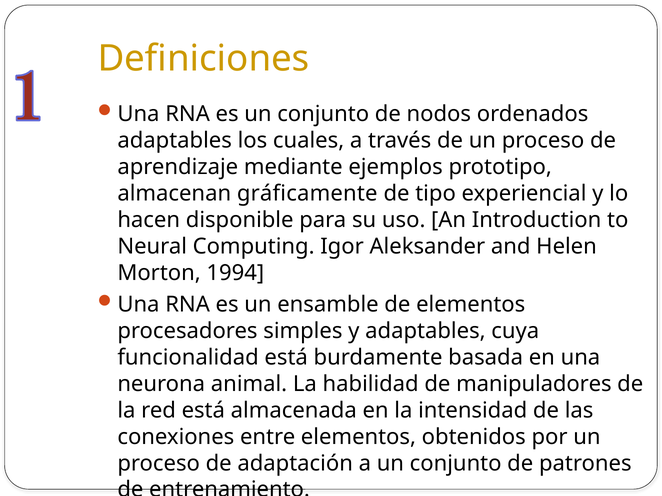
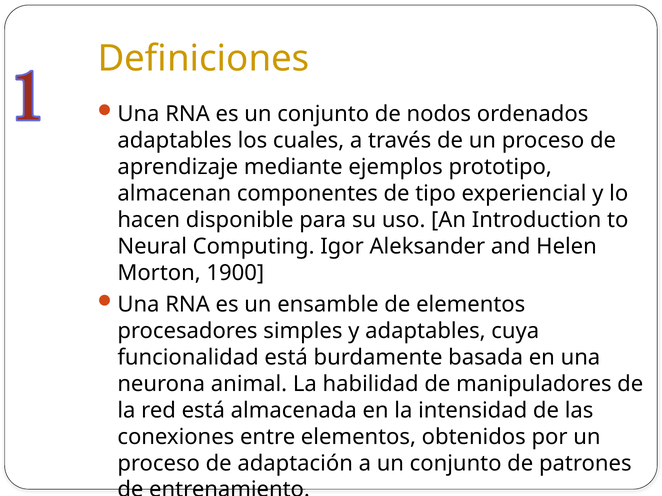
gráficamente: gráficamente -> componentes (307, 194)
1994: 1994 -> 1900 (235, 273)
